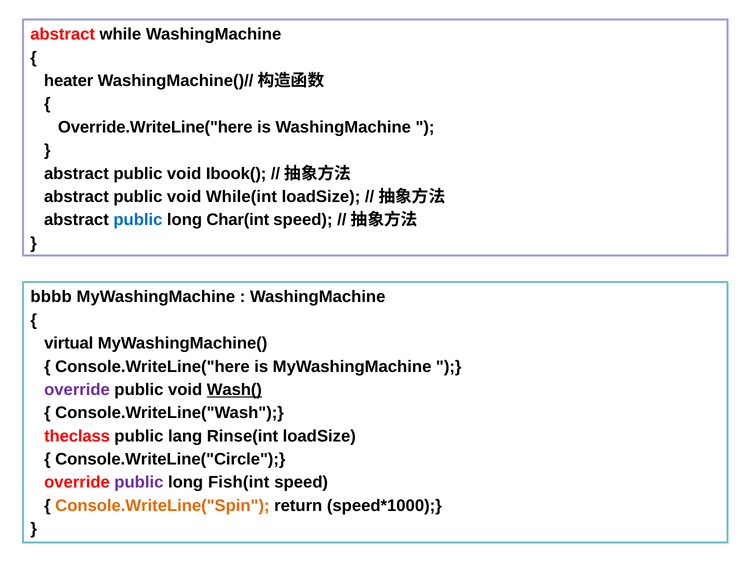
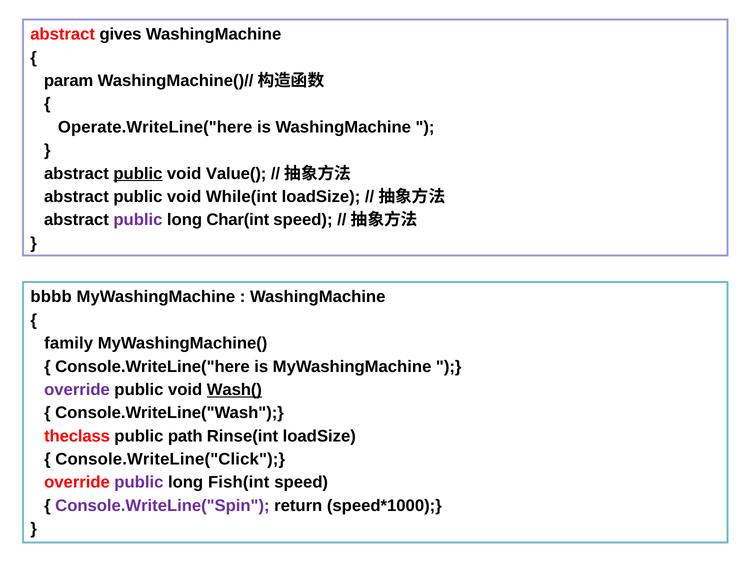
while: while -> gives (121, 34)
heater: heater -> param (69, 81)
Override.WriteLine("here: Override.WriteLine("here -> Operate.WriteLine("here (155, 127)
public underline: none -> present (138, 174)
Ibook(: Ibook( -> Value( (236, 174)
public colour: blue -> purple (138, 220)
virtual: virtual -> family (69, 343)
lang: lang -> path (185, 436)
Console.WriteLine("Circle: Console.WriteLine("Circle -> Console.WriteLine("Click (170, 459)
Console.WriteLine("Spin colour: orange -> purple (162, 506)
